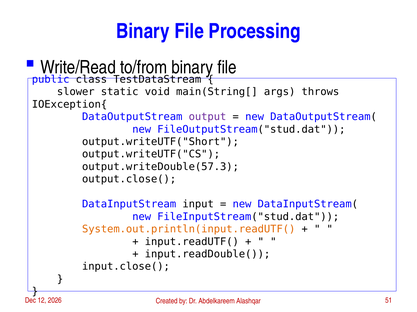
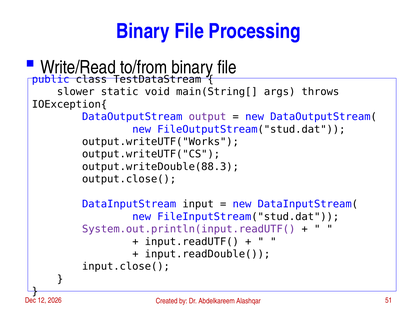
output.writeUTF("Short: output.writeUTF("Short -> output.writeUTF("Works (160, 142)
output.writeDouble(57.3: output.writeDouble(57.3 -> output.writeDouble(88.3 (160, 167)
System.out.println(input.readUTF( colour: orange -> purple (189, 230)
